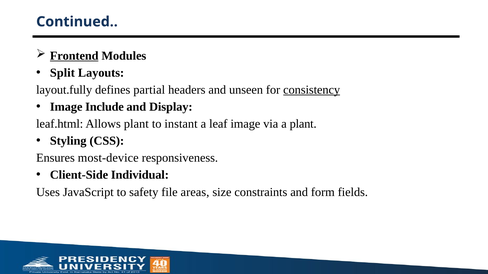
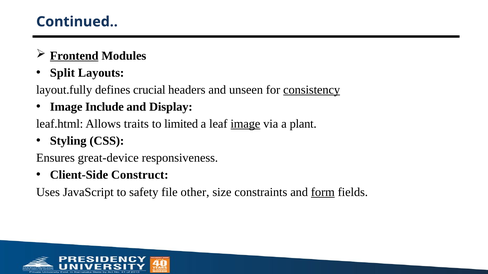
partial: partial -> crucial (149, 90)
Allows plant: plant -> traits (136, 124)
instant: instant -> limited (181, 124)
image underline: none -> present (245, 124)
most-device: most-device -> great-device (108, 158)
Individual: Individual -> Construct (140, 175)
areas: areas -> other (195, 192)
form underline: none -> present (323, 192)
